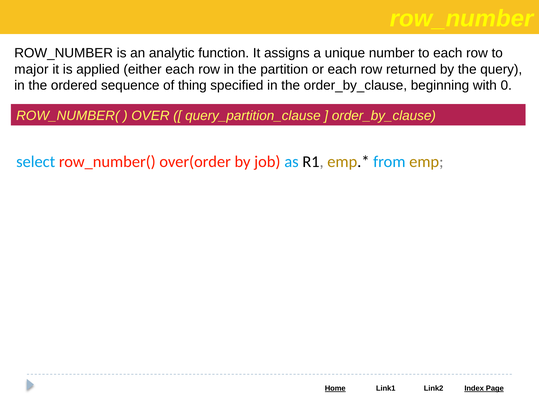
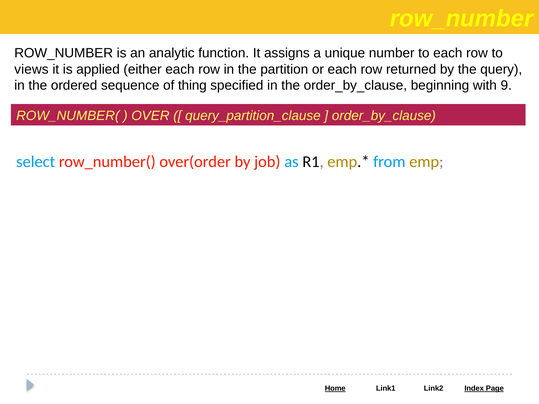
major: major -> views (31, 69)
0: 0 -> 9 (506, 85)
